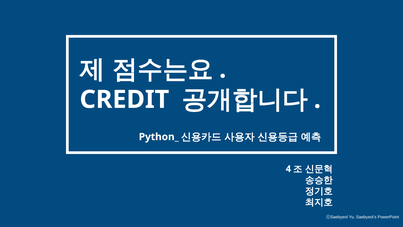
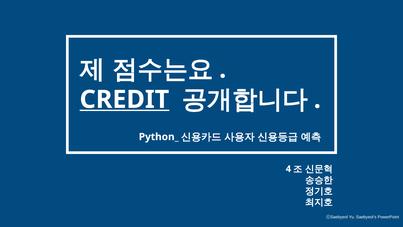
CREDIT underline: none -> present (124, 99)
